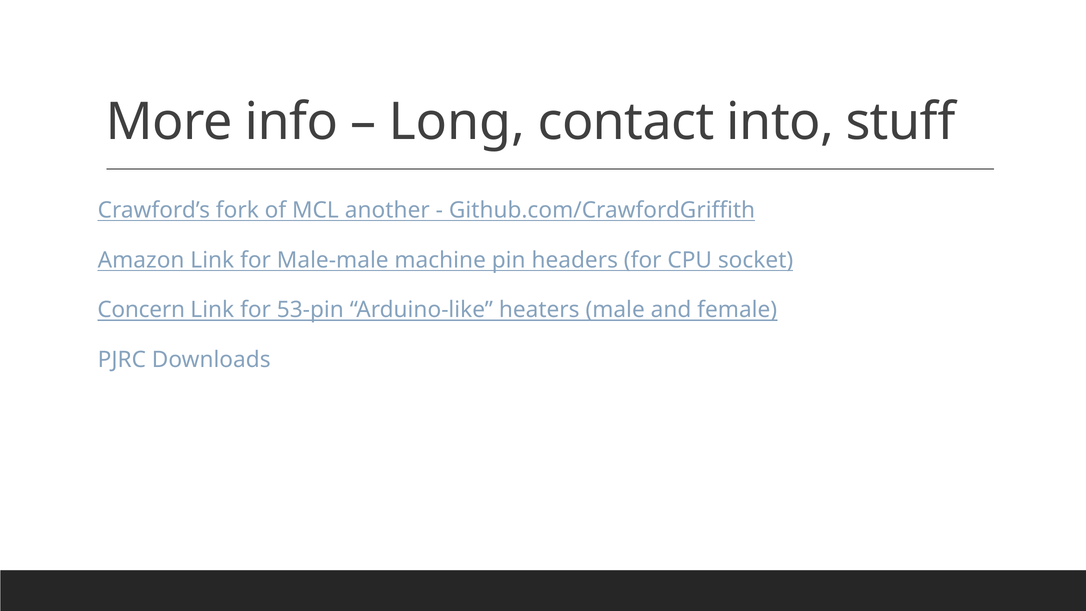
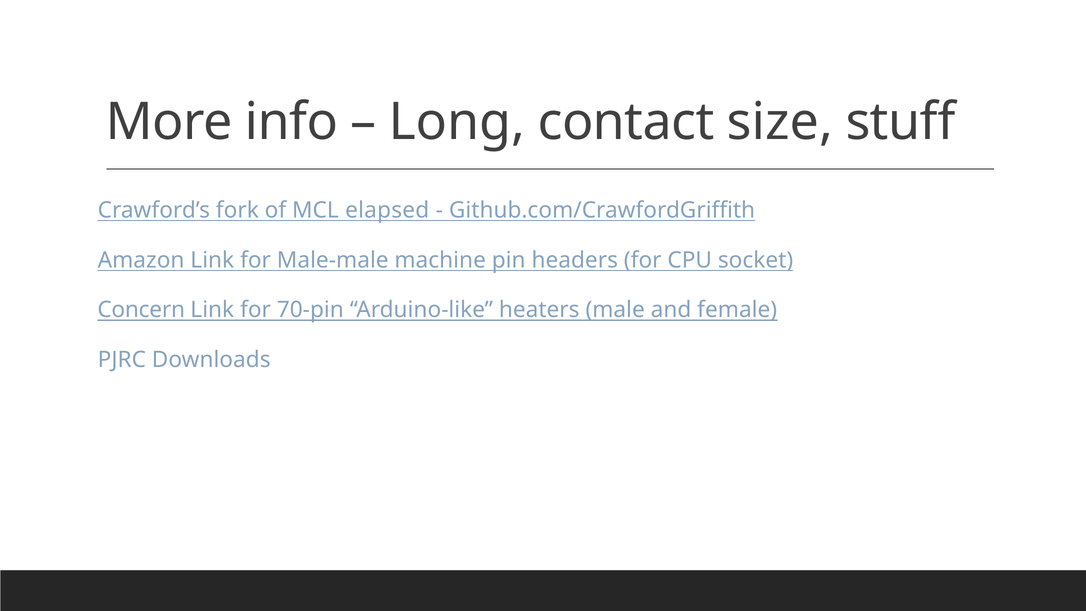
into: into -> size (780, 122)
another: another -> elapsed (387, 210)
53-pin: 53-pin -> 70-pin (310, 310)
